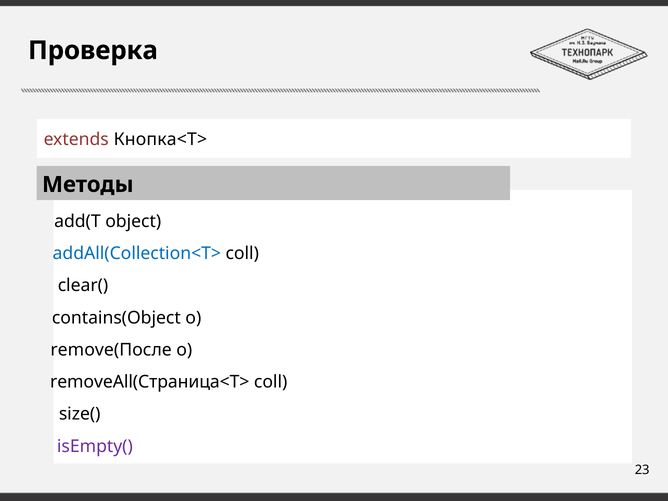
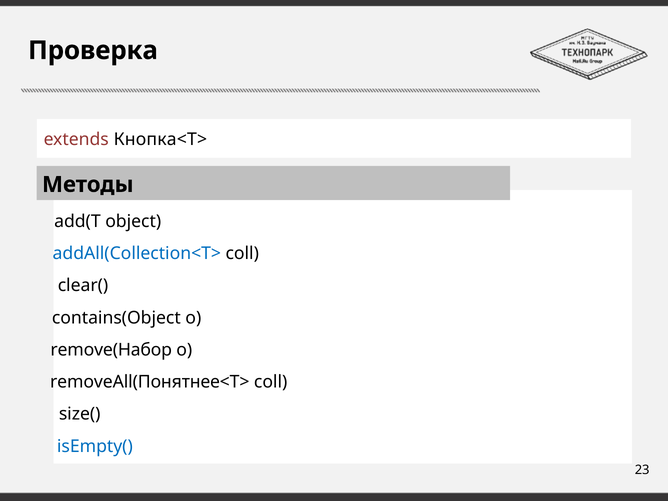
remove(После: remove(После -> remove(Набор (111, 350)
removeAll(Страница<T>: removeAll(Страница<T> -> removeAll(Понятнее<T> (150, 382)
isEmpty( colour: purple -> blue (95, 446)
